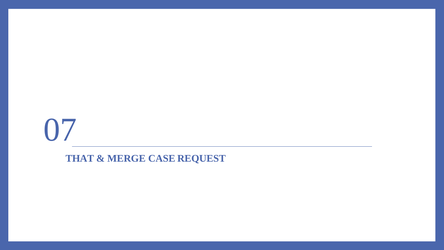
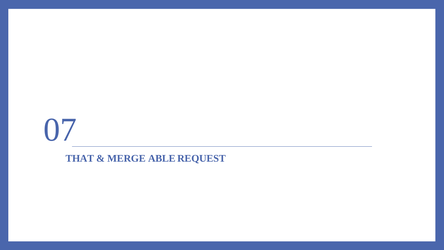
CASE: CASE -> ABLE (162, 158)
